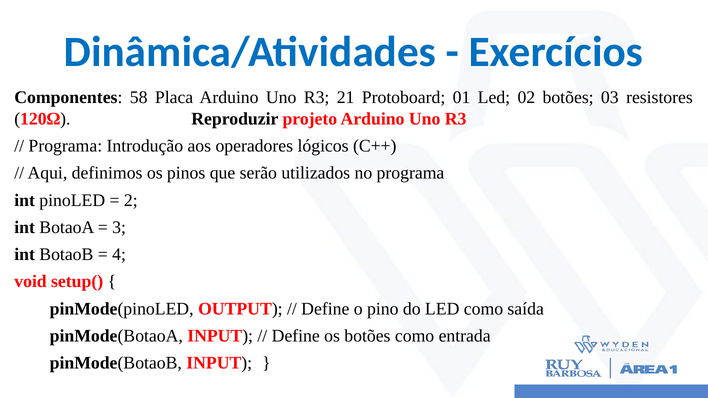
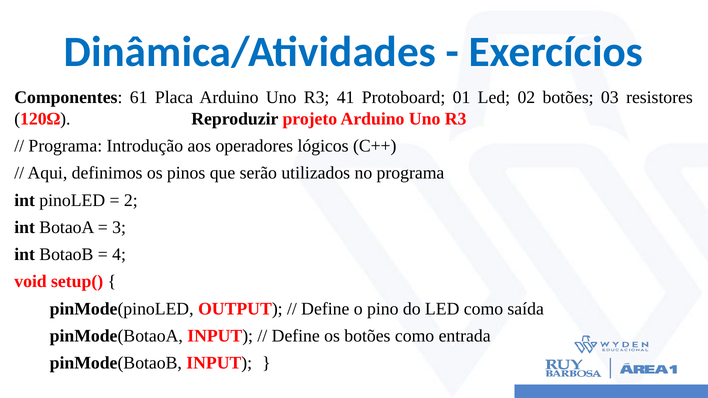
58: 58 -> 61 (139, 98)
21: 21 -> 41 (346, 98)
